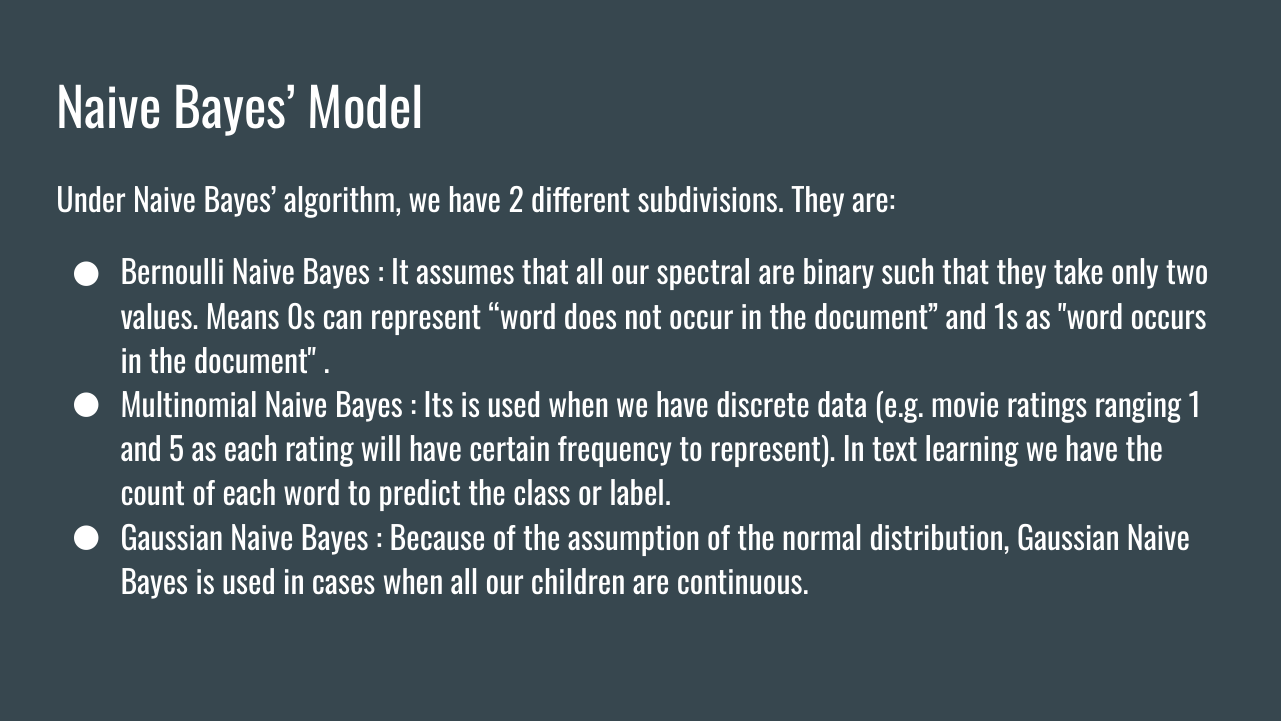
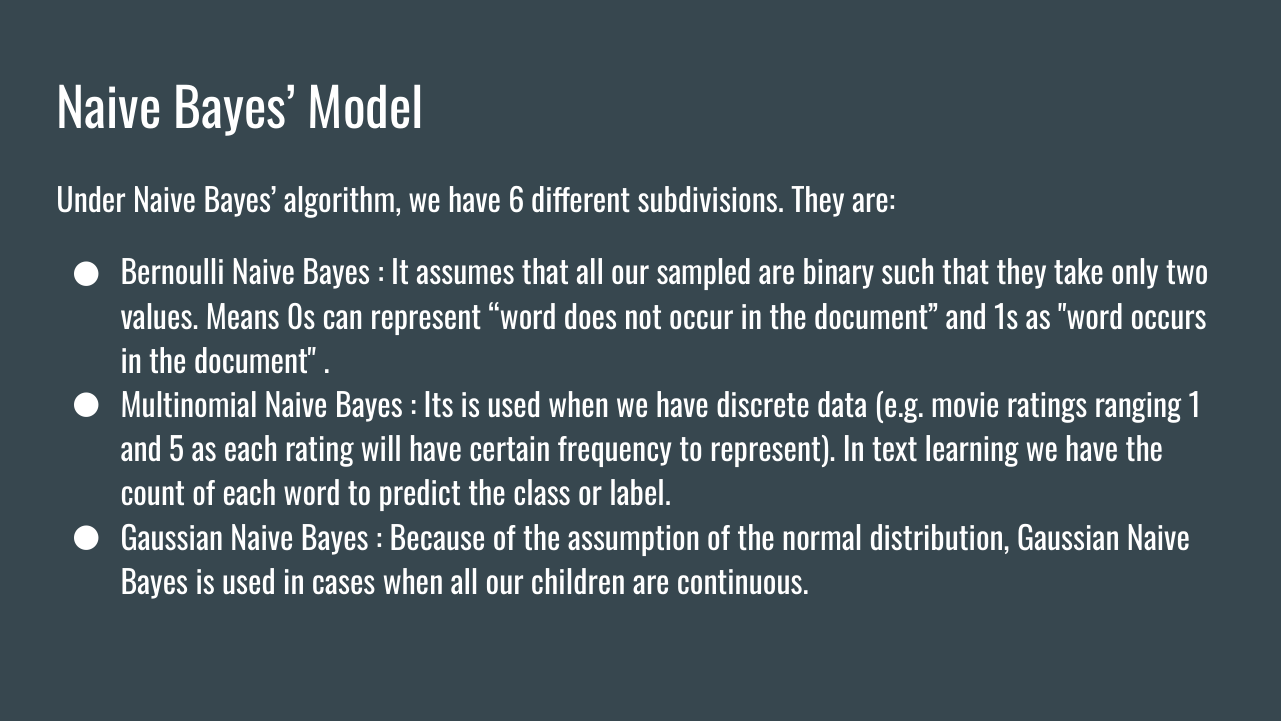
2: 2 -> 6 (516, 201)
spectral: spectral -> sampled (704, 274)
